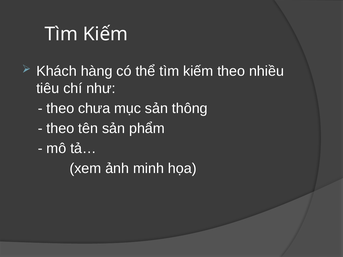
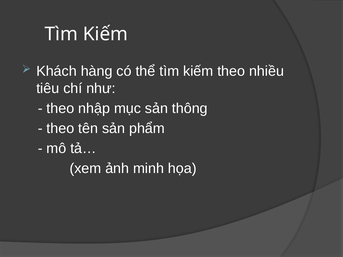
chưa: chưa -> nhập (94, 108)
